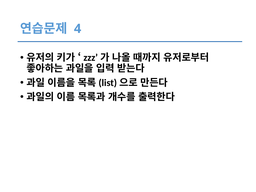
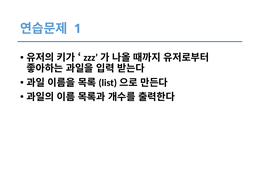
4: 4 -> 1 (78, 29)
